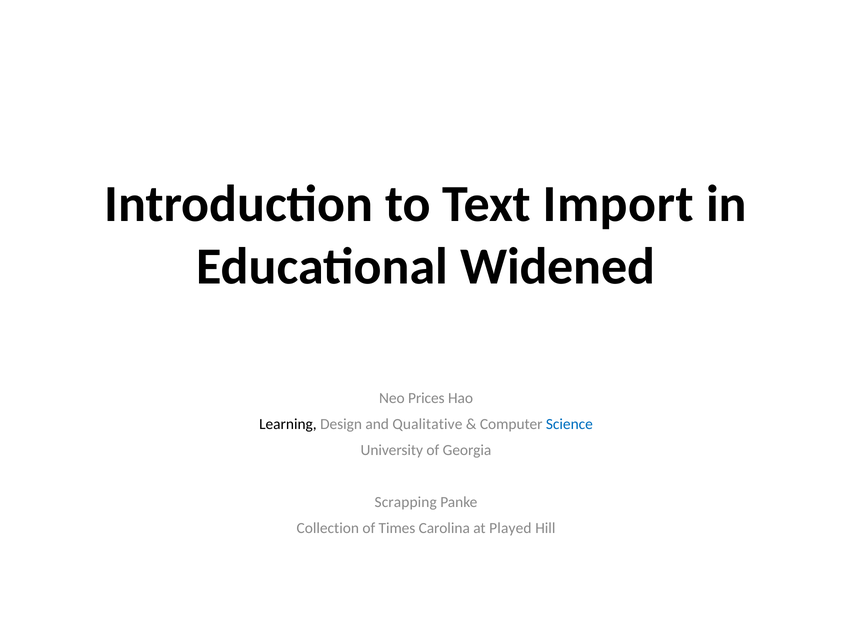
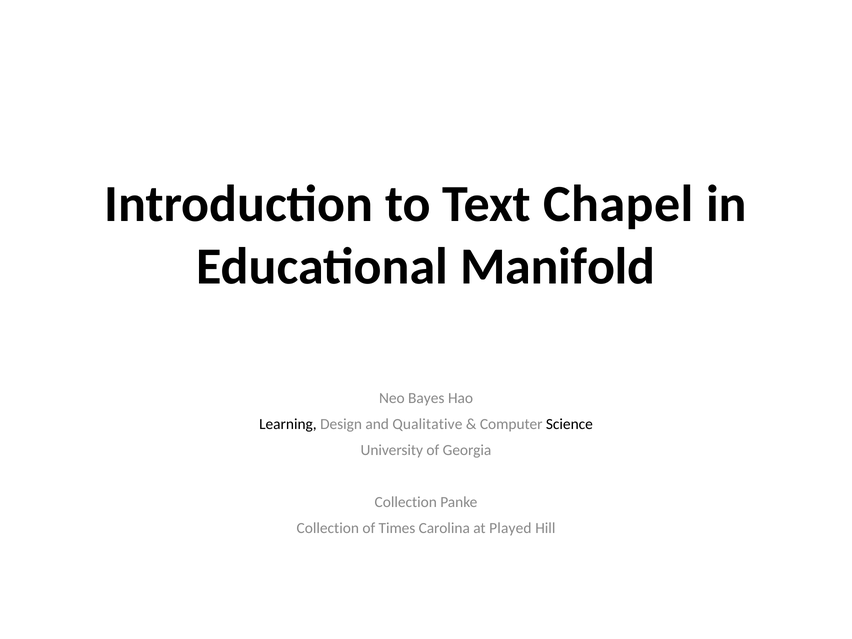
Import: Import -> Chapel (618, 204)
Widened: Widened -> Manifold (558, 267)
Prices: Prices -> Bayes (426, 398)
Science colour: blue -> black (569, 424)
Scrapping: Scrapping -> Collection (406, 502)
